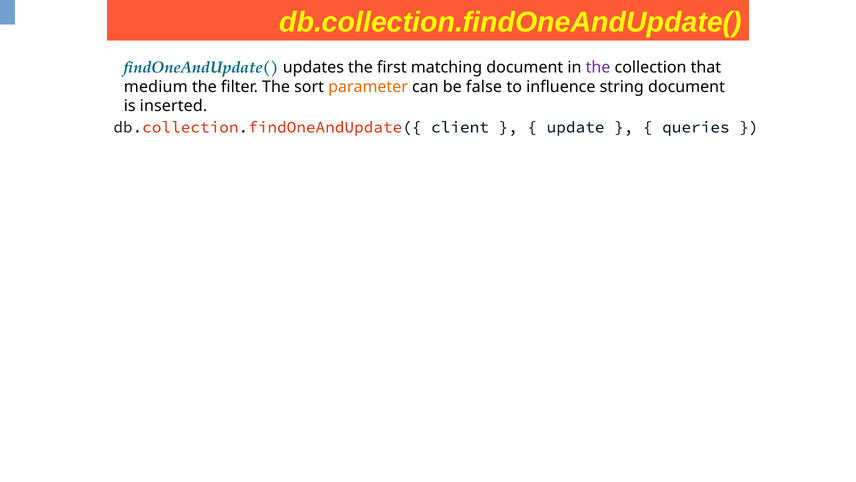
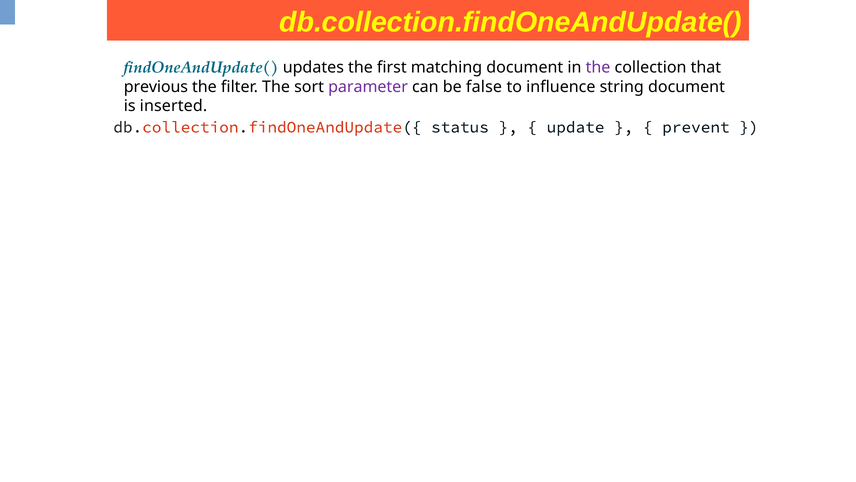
medium: medium -> previous (156, 87)
parameter colour: orange -> purple (368, 87)
client: client -> status (460, 127)
queries: queries -> prevent (696, 127)
